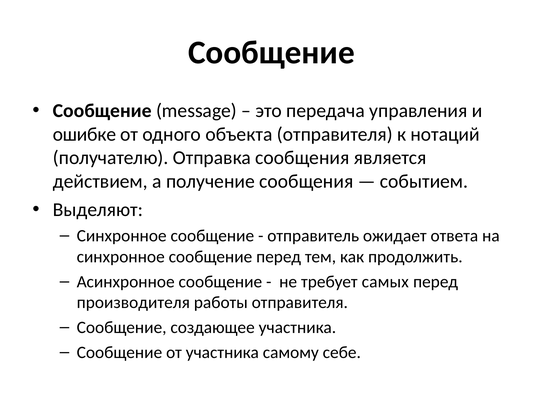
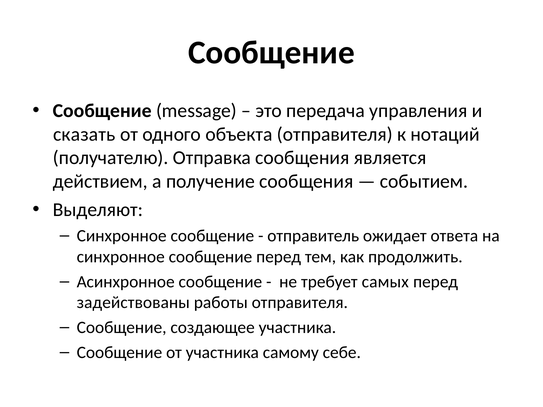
ошибке: ошибке -> сказать (84, 134)
производителя: производителя -> задействованы (133, 303)
